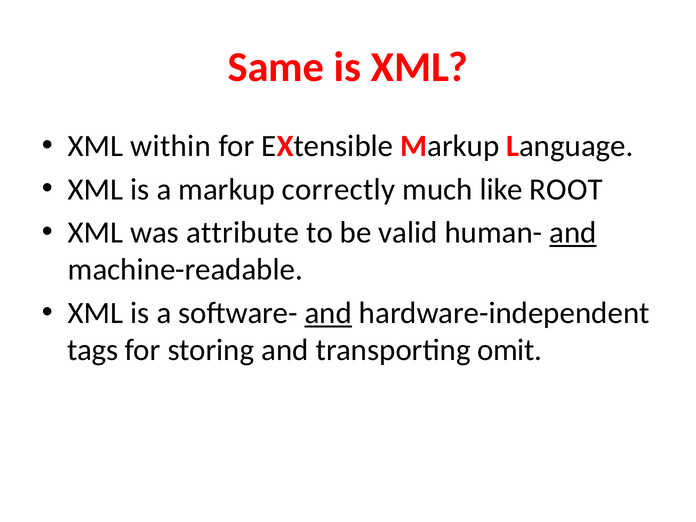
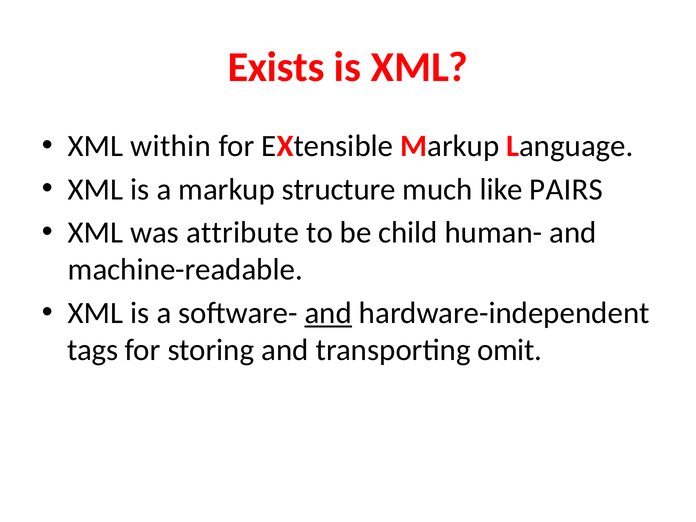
Same: Same -> Exists (276, 67)
correctly: correctly -> structure (339, 189)
ROOT: ROOT -> PAIRS (566, 189)
valid: valid -> child (408, 233)
and underline: present -> none (573, 233)
